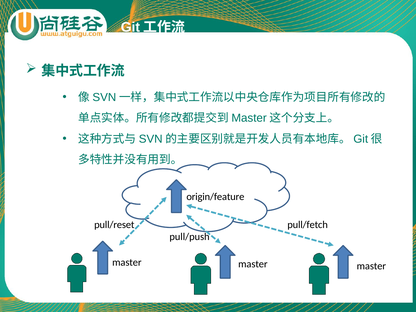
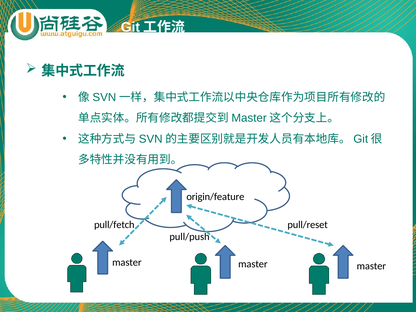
pull/reset: pull/reset -> pull/fetch (114, 225)
pull/fetch: pull/fetch -> pull/reset (308, 225)
